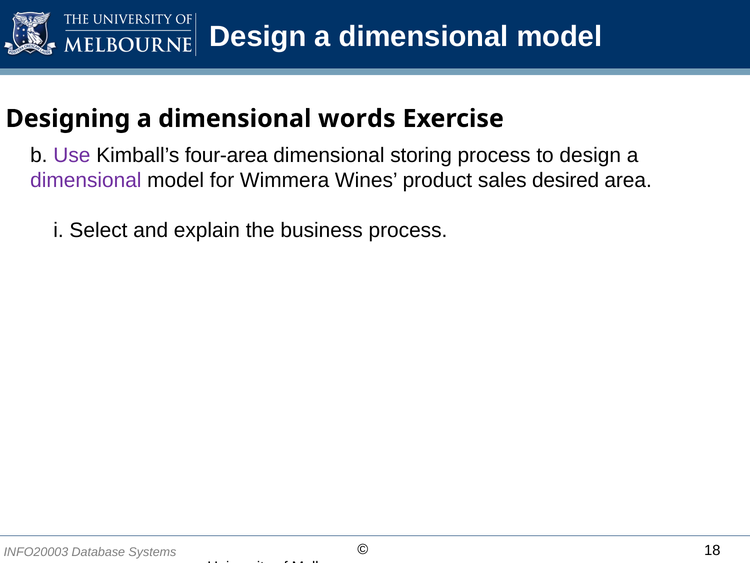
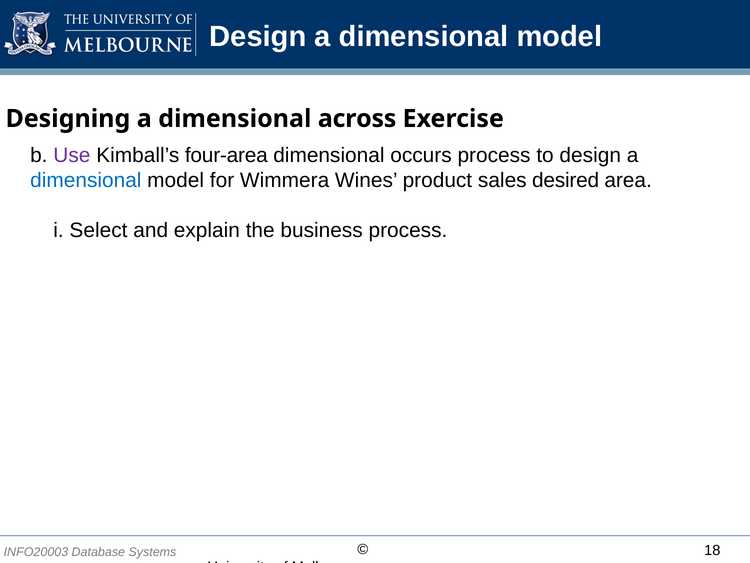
words: words -> across (357, 119)
storing: storing -> occurs (421, 155)
dimensional colour: purple -> blue (86, 180)
